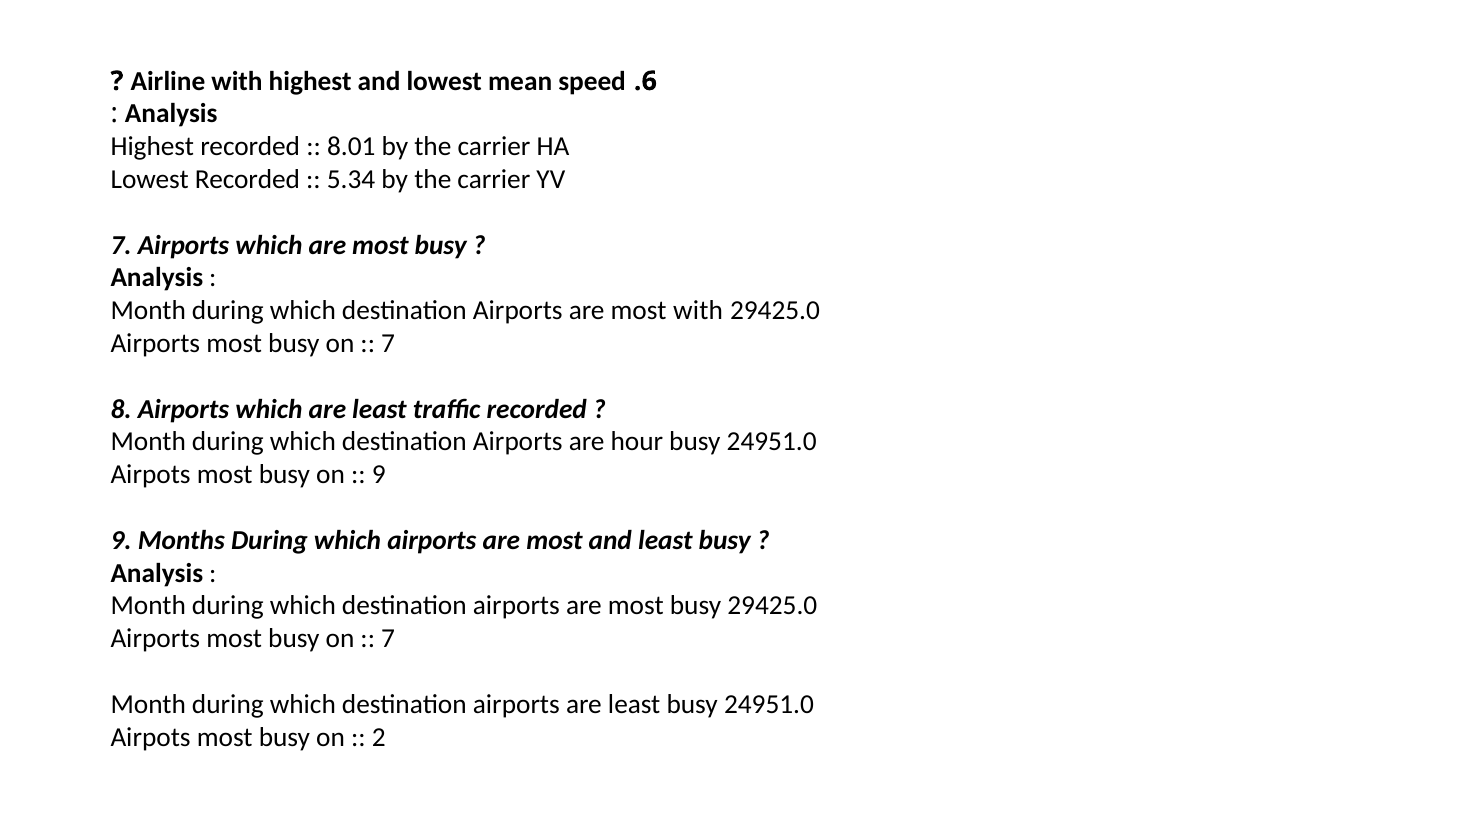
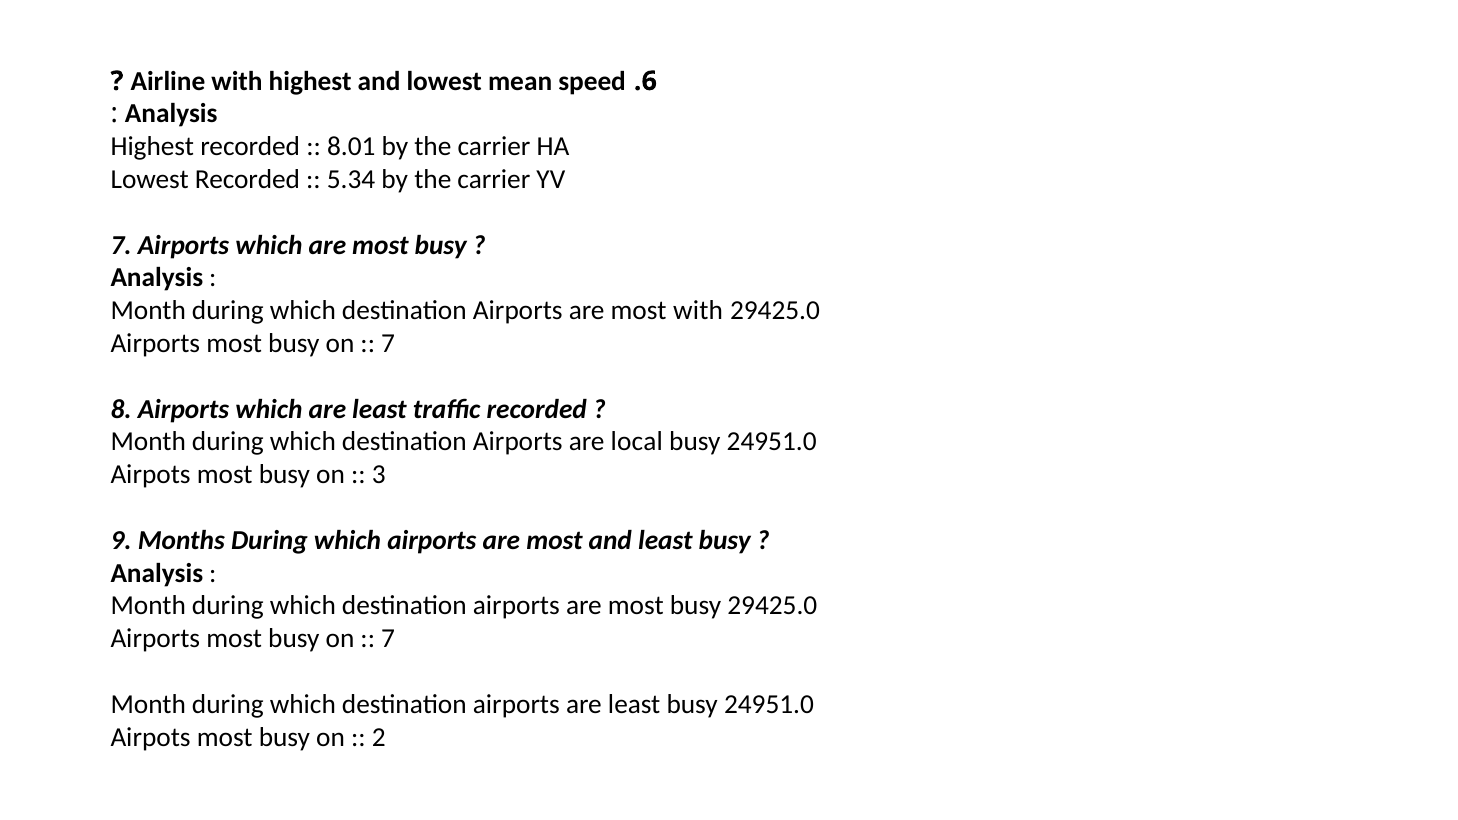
hour: hour -> local (637, 442)
9: 9 -> 3 (379, 475)
